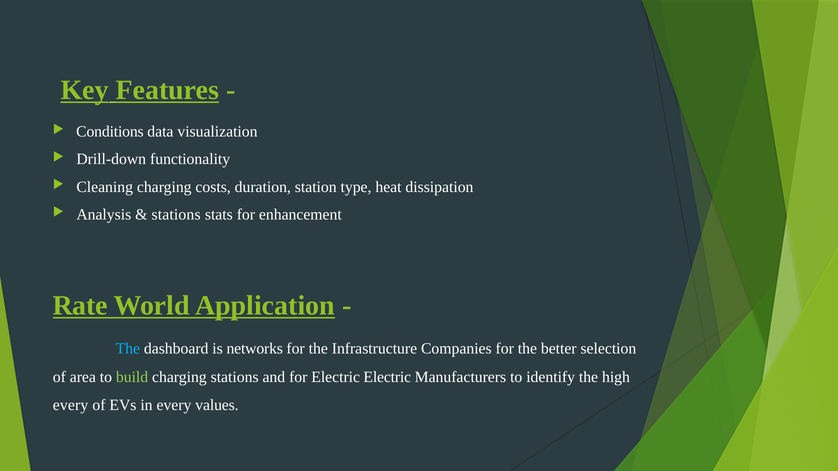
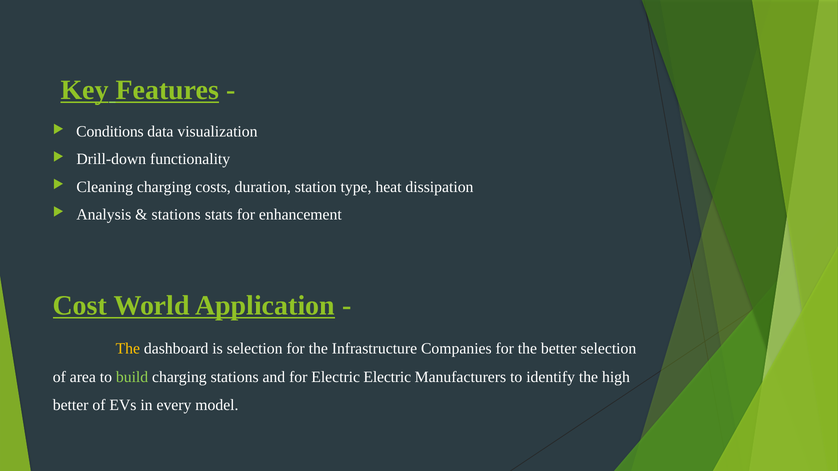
Rate: Rate -> Cost (80, 306)
The colour: light blue -> yellow (128, 349)
is networks: networks -> selection (255, 349)
every: every -> better (71, 406)
values: values -> model (217, 406)
